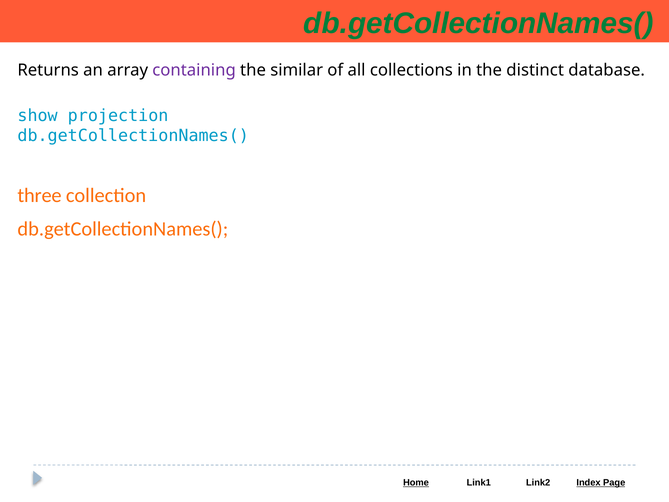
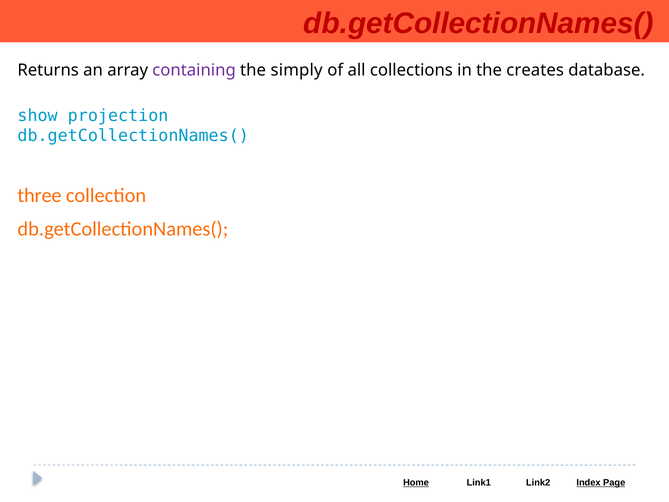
db.getCollectionNames( colour: green -> red (479, 23)
similar: similar -> simply (297, 70)
distinct: distinct -> creates (535, 70)
